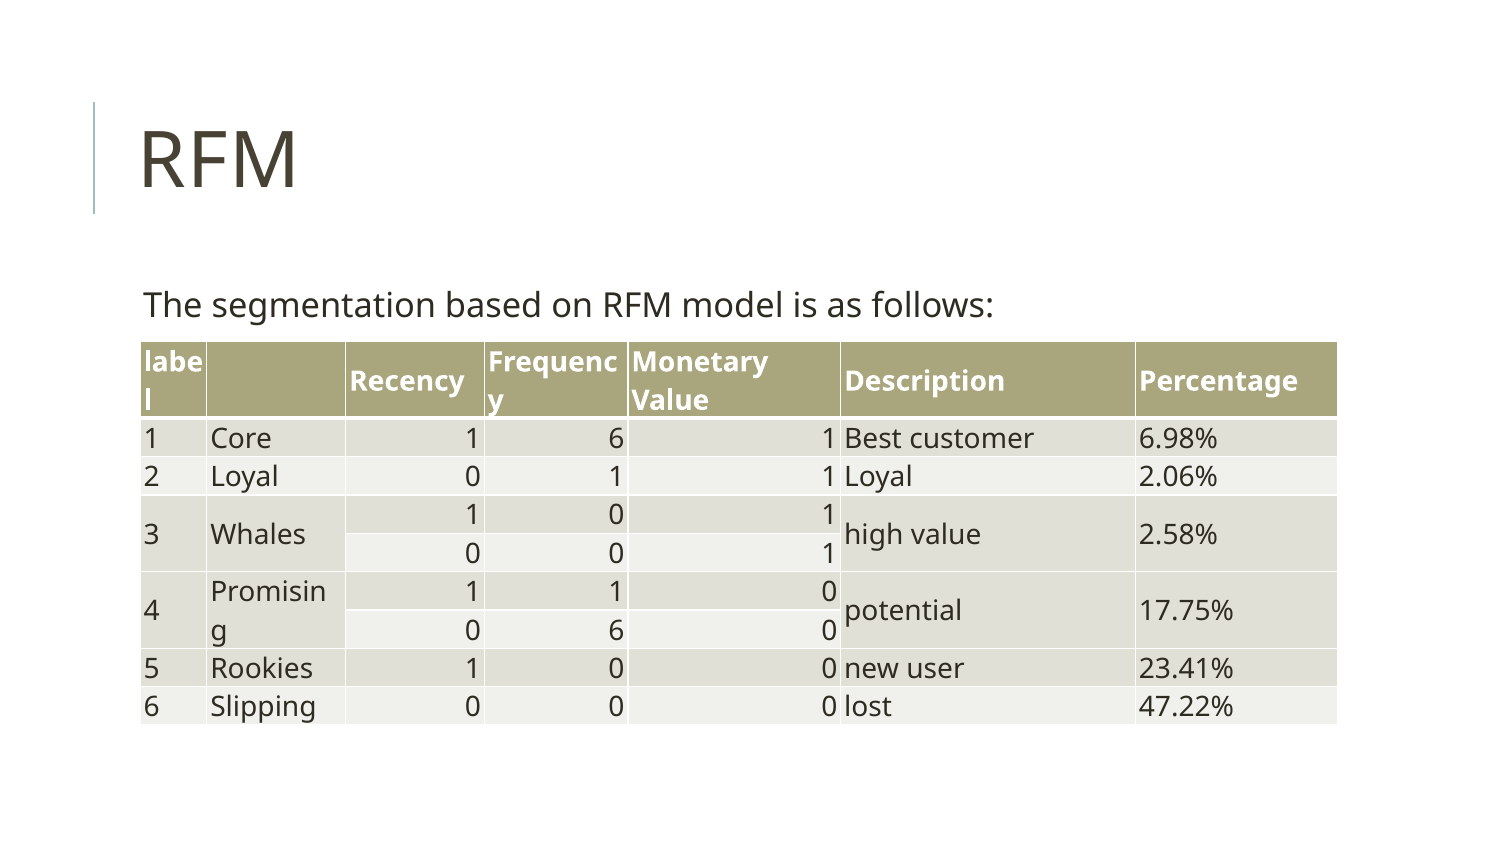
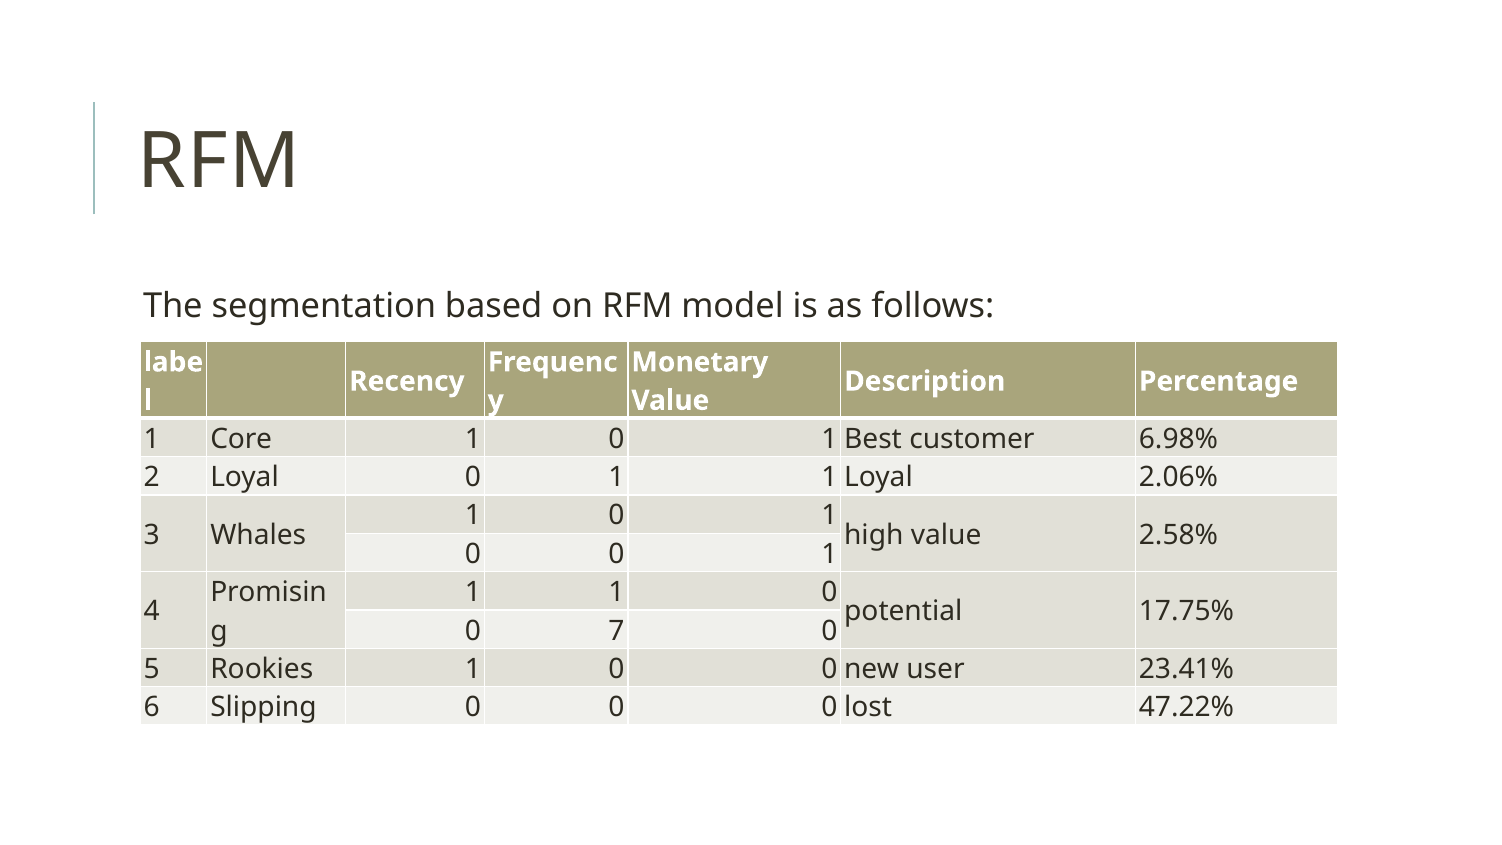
Core 1 6: 6 -> 0 (616, 439)
0 6: 6 -> 7 (616, 631)
